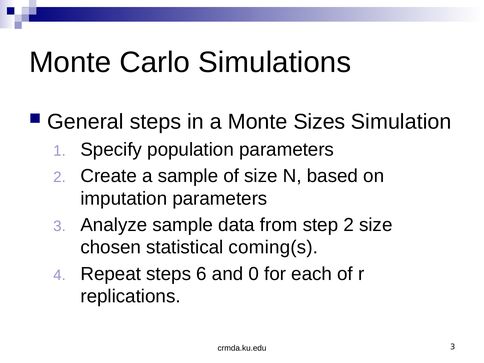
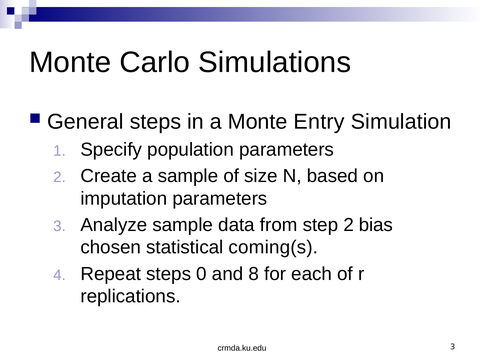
Sizes: Sizes -> Entry (319, 122)
2 size: size -> bias (376, 225)
6: 6 -> 0 (202, 274)
0: 0 -> 8 (254, 274)
